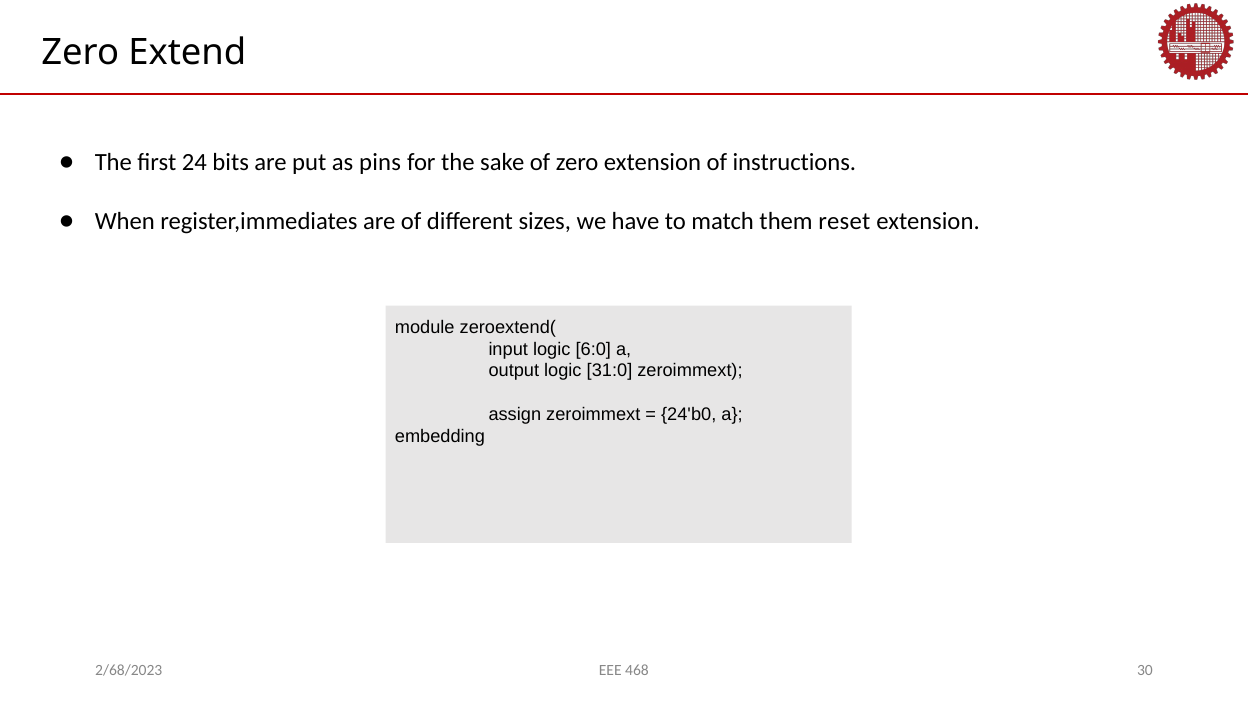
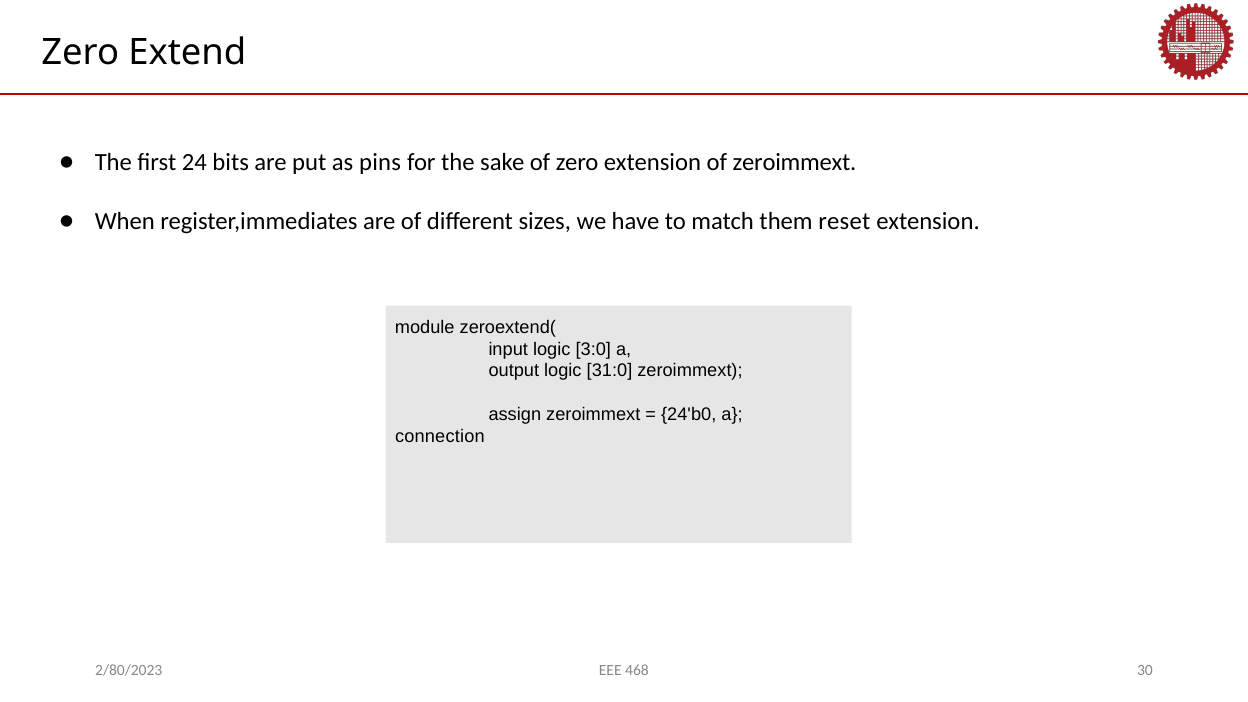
of instructions: instructions -> zeroimmext (794, 162)
6:0: 6:0 -> 3:0 (593, 349)
embedding: embedding -> connection (440, 436)
2/68/2023: 2/68/2023 -> 2/80/2023 (129, 670)
